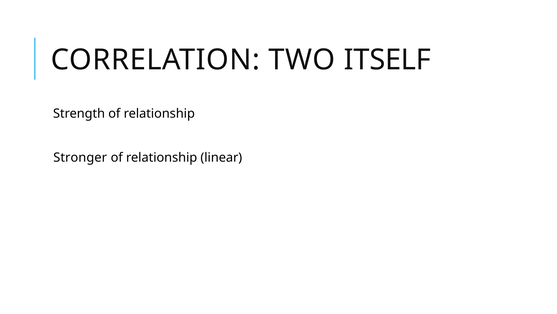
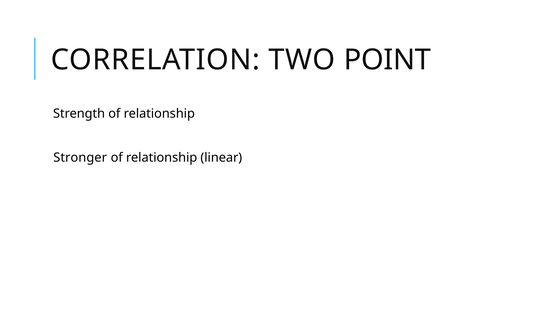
ITSELF: ITSELF -> POINT (387, 60)
